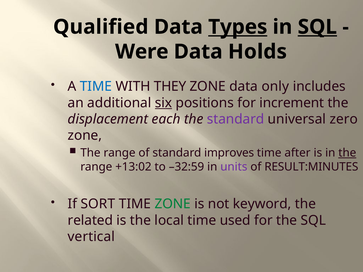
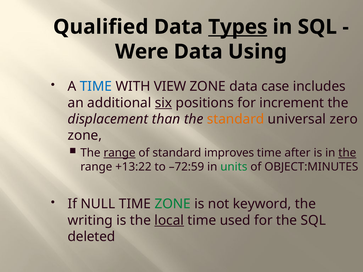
SQL underline: present -> none (317, 27)
Holds: Holds -> Using (257, 52)
THEY: THEY -> VIEW (170, 87)
only: only -> case (275, 87)
each: each -> than (166, 119)
standard colour: purple -> orange (236, 119)
range underline: none -> present (120, 153)
+13:02: +13:02 -> +13:22 (133, 167)
–32:59: –32:59 -> –72:59 (186, 167)
units colour: purple -> green (234, 167)
RESULT:MINUTES: RESULT:MINUTES -> OBJECT:MINUTES (311, 167)
SORT: SORT -> NULL (98, 204)
related: related -> writing (90, 221)
local underline: none -> present (169, 221)
vertical: vertical -> deleted (91, 237)
